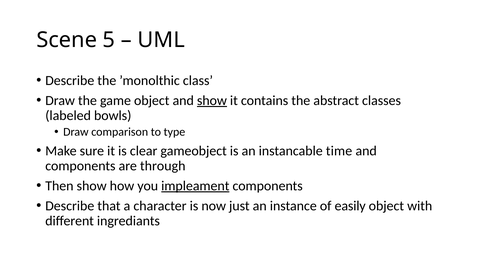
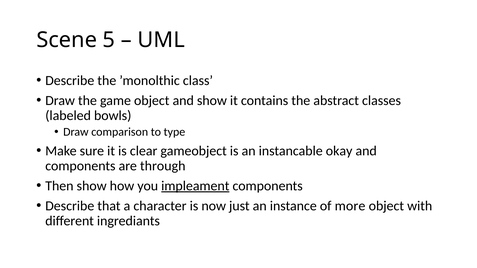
show underline: present -> none (212, 101)
time: time -> okay (339, 151)
easily: easily -> more (350, 206)
